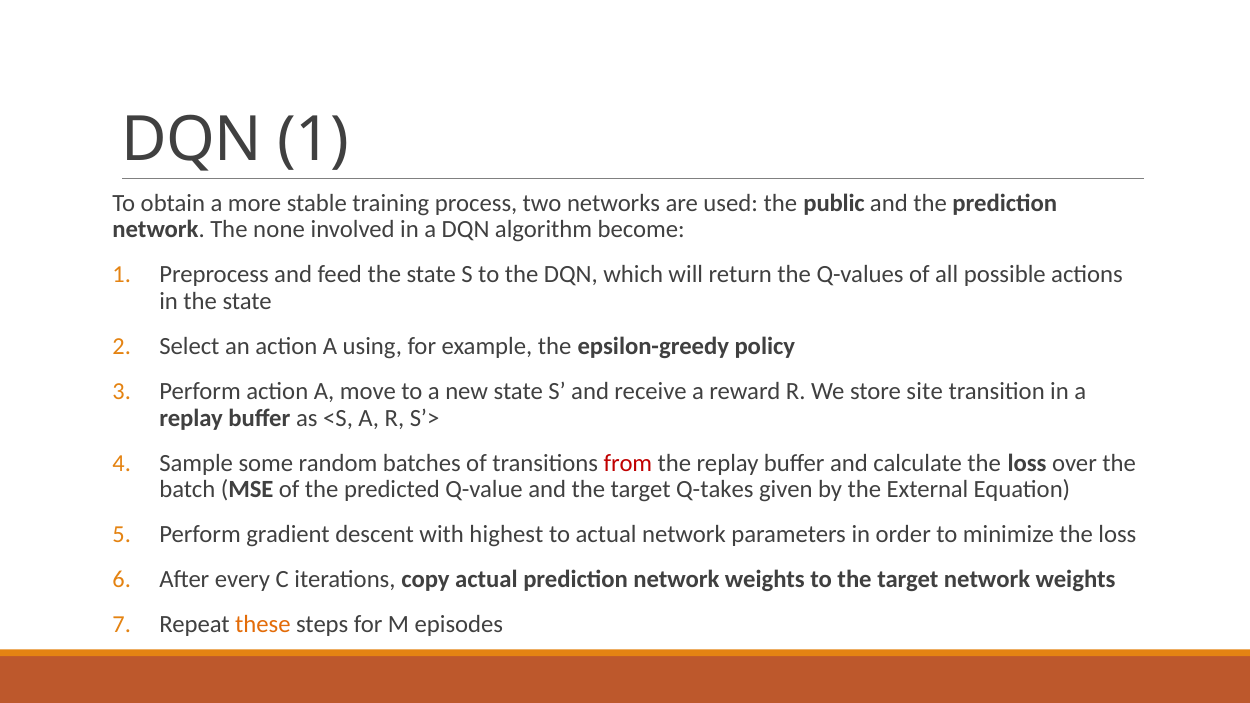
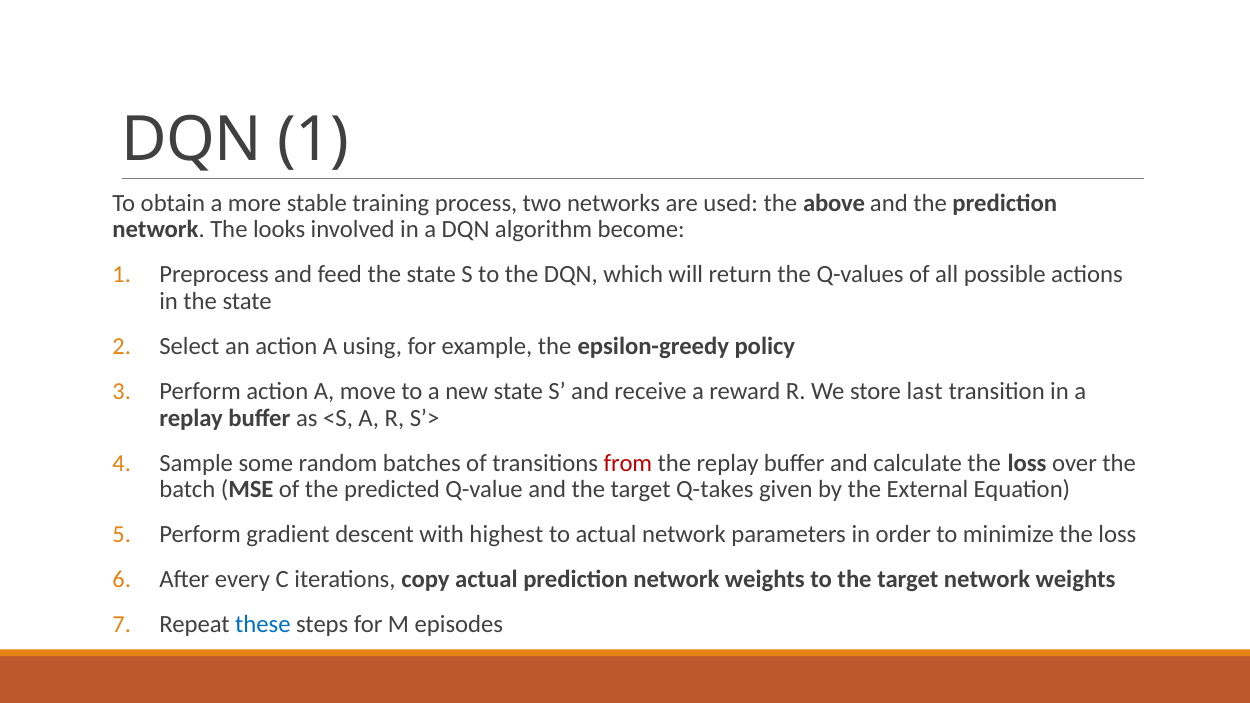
public: public -> above (834, 203)
none: none -> looks (279, 230)
site: site -> last (925, 391)
these colour: orange -> blue (263, 625)
